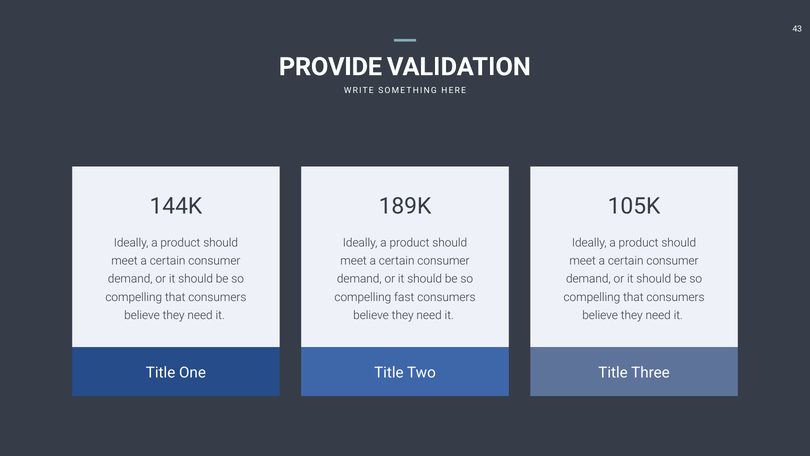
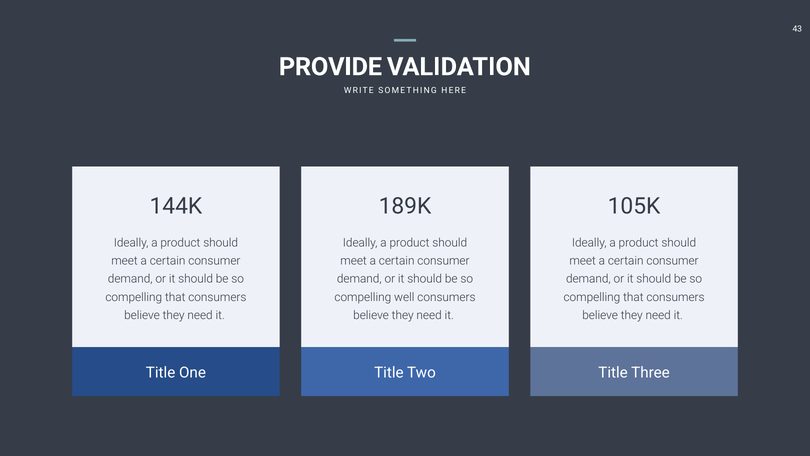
fast: fast -> well (404, 297)
